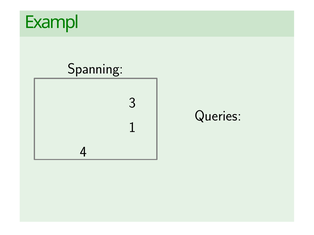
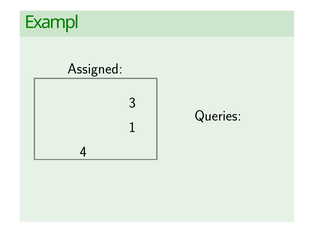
Spanning: Spanning -> Assigned (95, 69)
